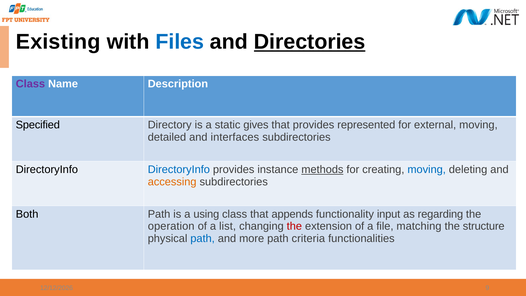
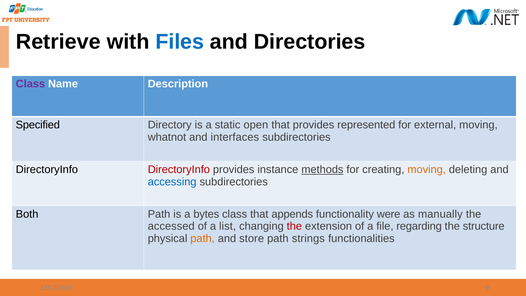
Existing: Existing -> Retrieve (58, 42)
Directories underline: present -> none (310, 42)
gives: gives -> open (256, 125)
detailed: detailed -> whatnot (167, 137)
DirectoryInfo colour: blue -> red (179, 169)
moving colour: blue -> orange (427, 169)
accessing colour: orange -> blue (172, 182)
using: using -> bytes (206, 214)
input: input -> were (389, 214)
regarding: regarding -> manually (440, 214)
operation: operation -> accessed (171, 226)
matching: matching -> regarding (419, 226)
path colour: blue -> orange (203, 238)
more: more -> store (252, 238)
criteria: criteria -> strings (308, 238)
